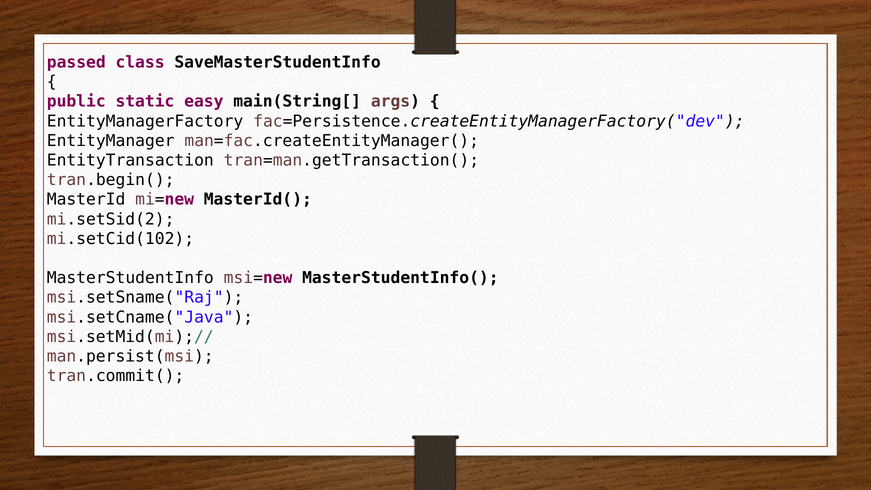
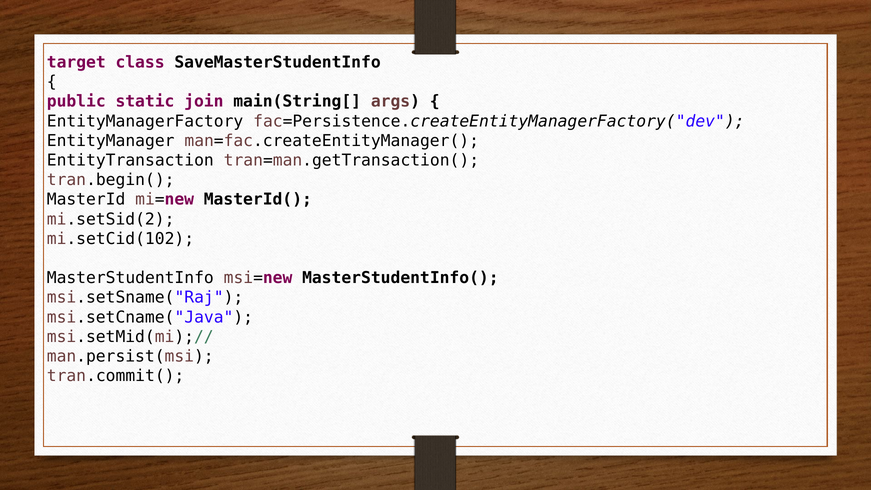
passed: passed -> target (76, 62)
easy: easy -> join (204, 102)
